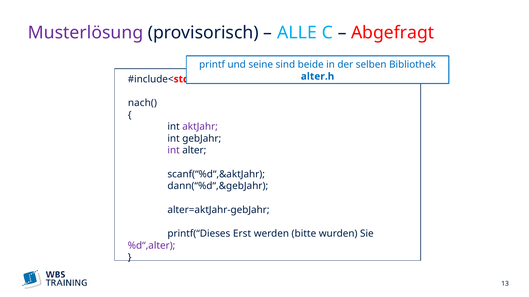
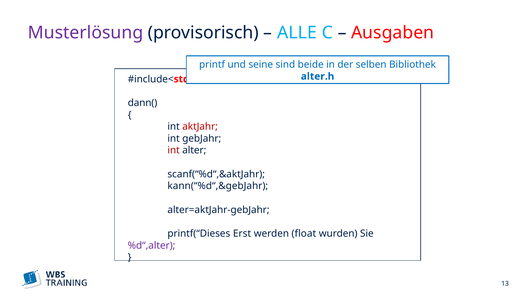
Abgefragt: Abgefragt -> Ausgaben (393, 33)
nach(: nach( -> dann( (143, 103)
aktJahr colour: purple -> red (200, 127)
int colour: purple -> red (174, 151)
dann(“%d“,&gebJahr: dann(“%d“,&gebJahr -> kann(“%d“,&gebJahr (218, 186)
bitte: bitte -> float (304, 234)
